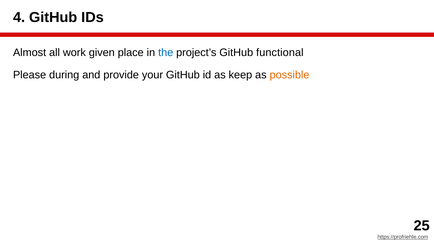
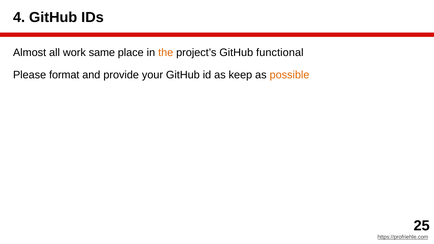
given: given -> same (102, 53)
the colour: blue -> orange (166, 53)
during: during -> format (64, 75)
